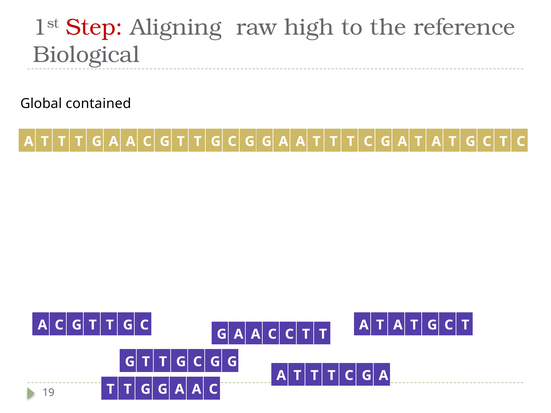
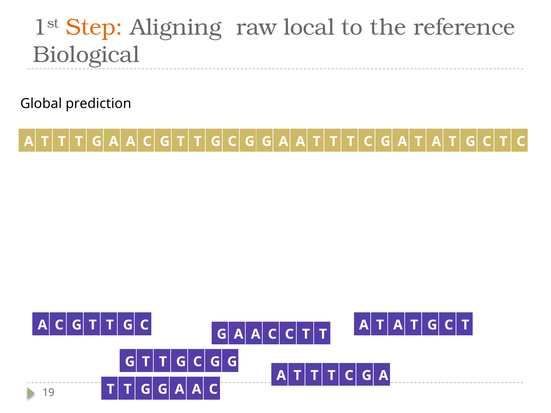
Step colour: red -> orange (94, 27)
high: high -> local (309, 27)
contained: contained -> prediction (98, 104)
